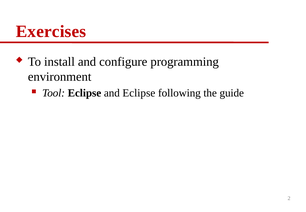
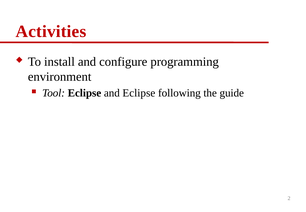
Exercises: Exercises -> Activities (51, 32)
